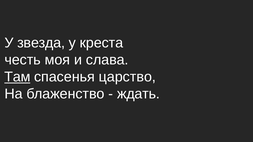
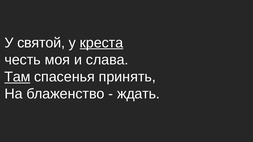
звезда: звезда -> святой (41, 43)
креста underline: none -> present (101, 43)
царство: царство -> принять (127, 77)
